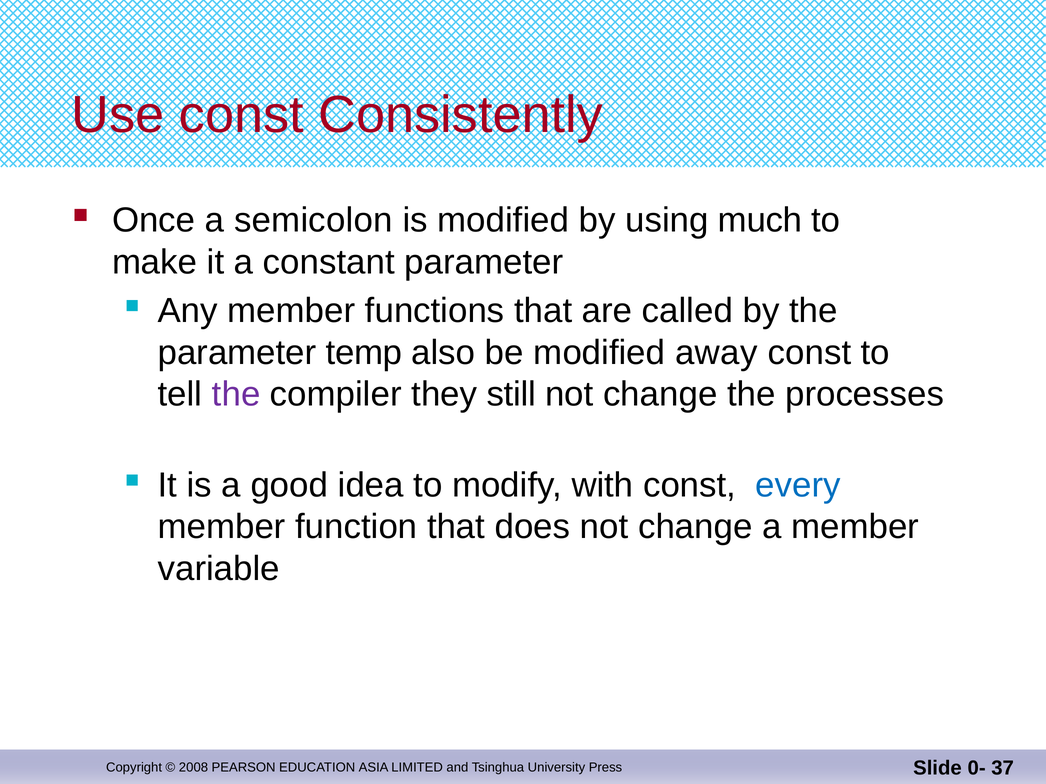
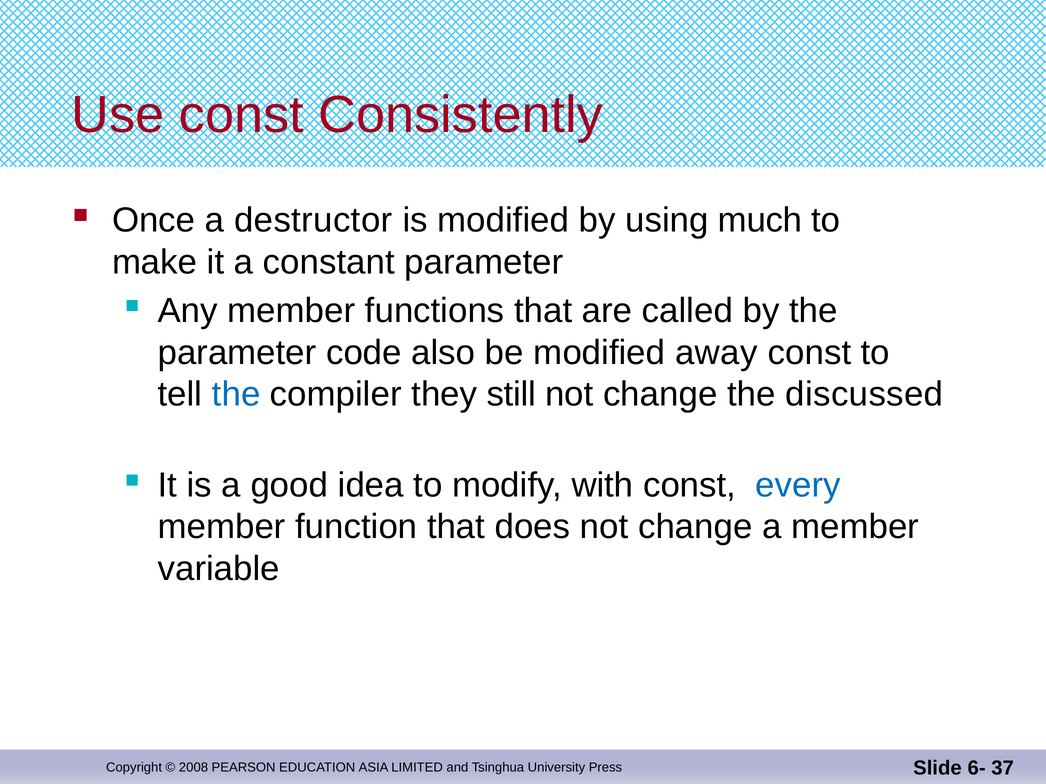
semicolon: semicolon -> destructor (313, 220)
temp: temp -> code (364, 353)
the colour: purple -> blue (236, 395)
processes: processes -> discussed (864, 395)
0-: 0- -> 6- (977, 768)
